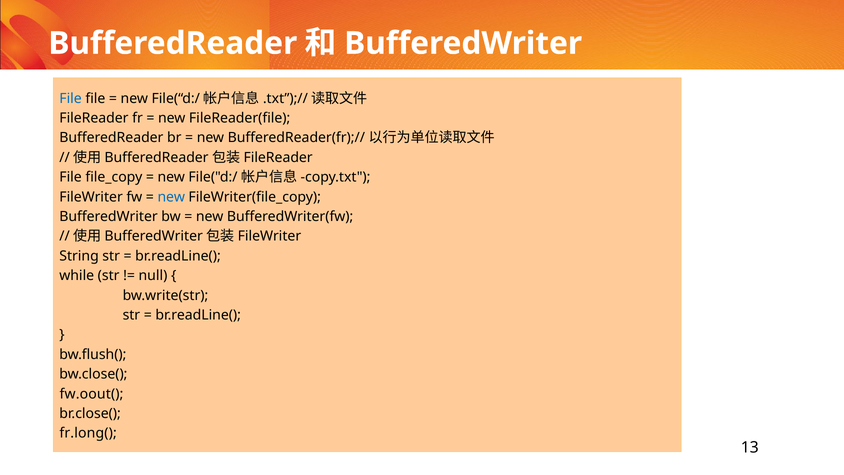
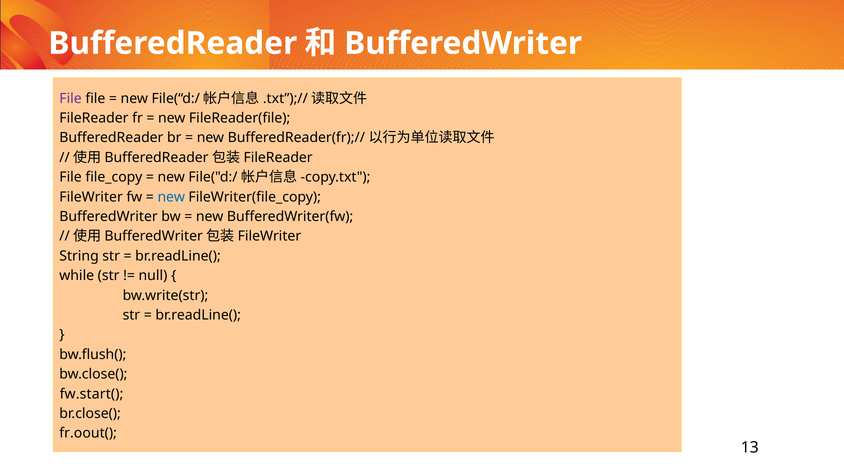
File colour: blue -> purple (71, 98)
fw.oout(: fw.oout( -> fw.start( (92, 394)
fr.long(: fr.long( -> fr.oout( (88, 433)
